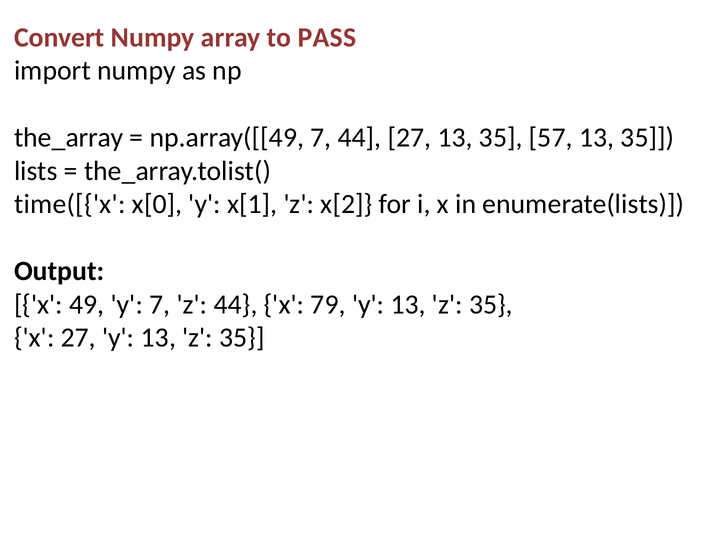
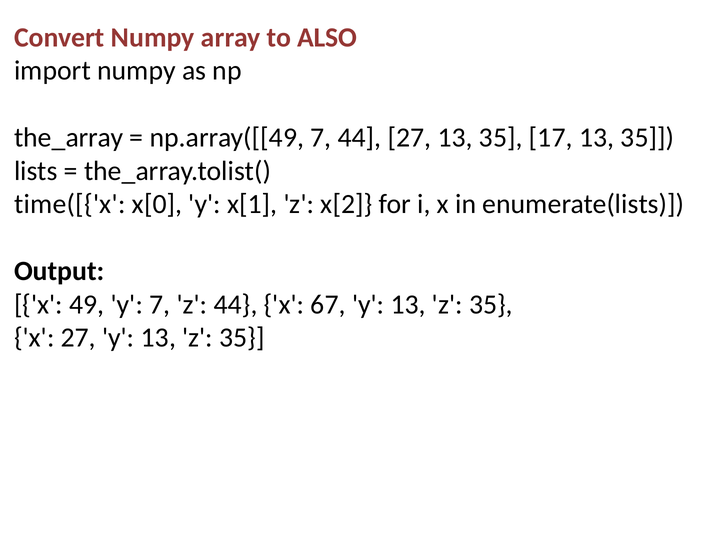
PASS: PASS -> ALSO (327, 37)
57: 57 -> 17 (551, 137)
79: 79 -> 67 (328, 304)
